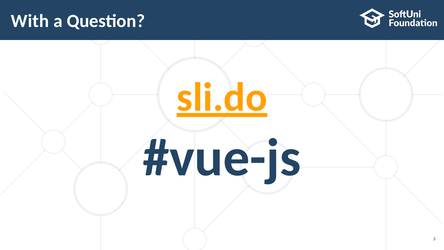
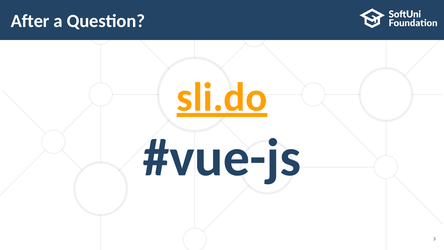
With: With -> After (30, 21)
